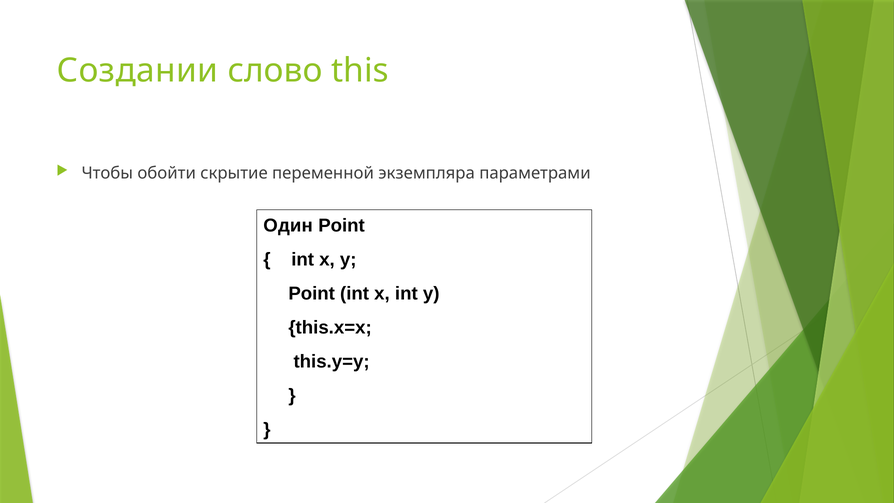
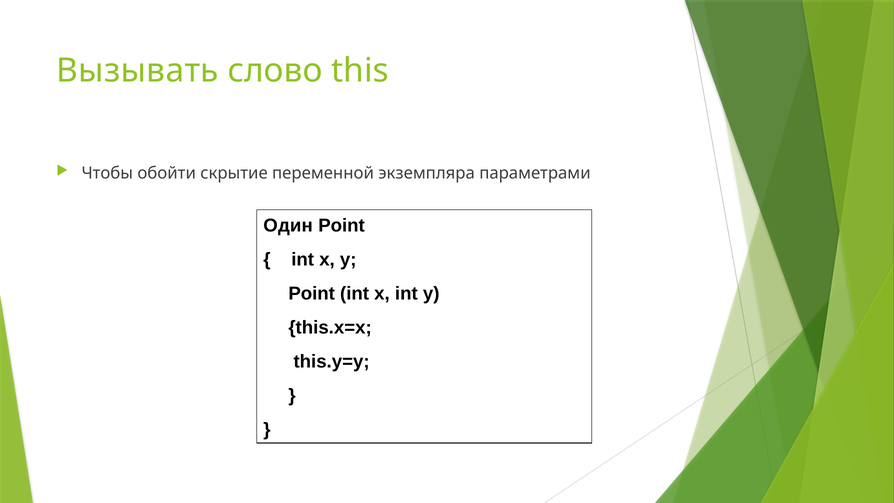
Создании: Создании -> Вызывать (137, 71)
